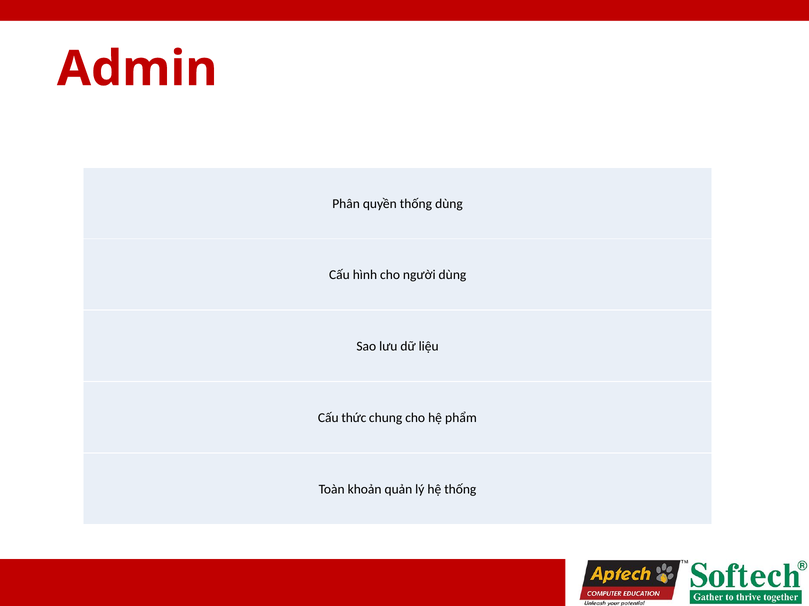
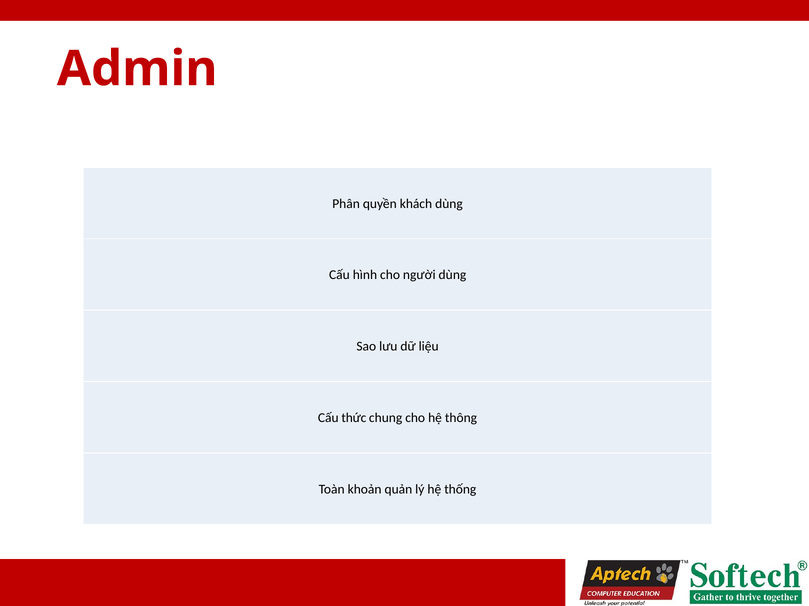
quyền thống: thống -> khách (416, 204)
phẩm: phẩm -> thông (461, 418)
